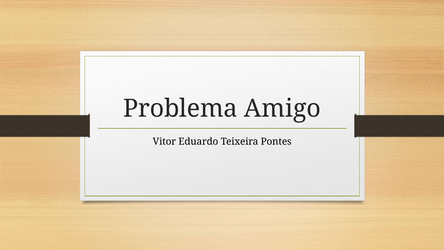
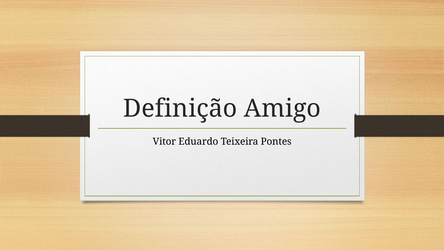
Problema: Problema -> Definição (180, 108)
